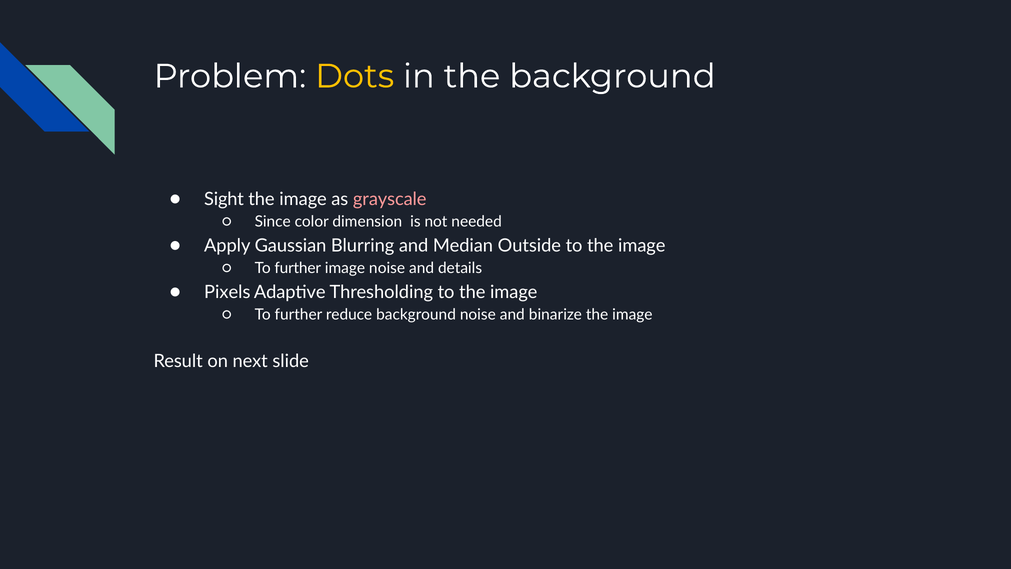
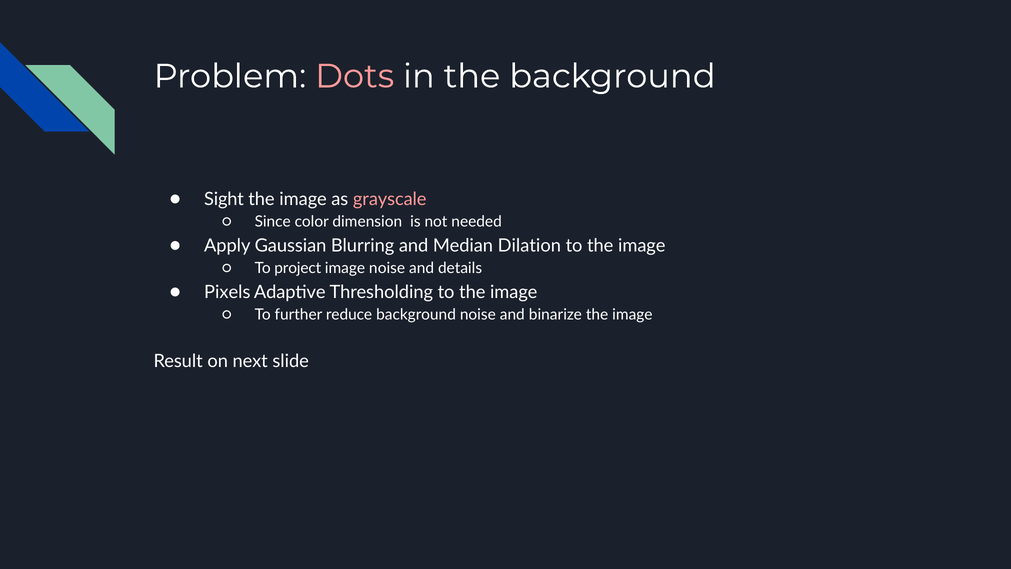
Dots colour: yellow -> pink (355, 76)
Outside: Outside -> Dilation (529, 245)
further: further -> project (298, 268)
